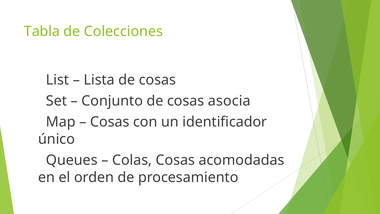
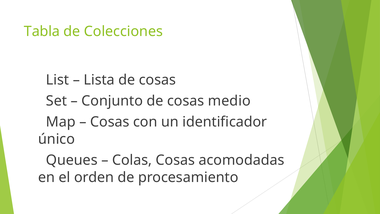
asocia: asocia -> medio (229, 101)
